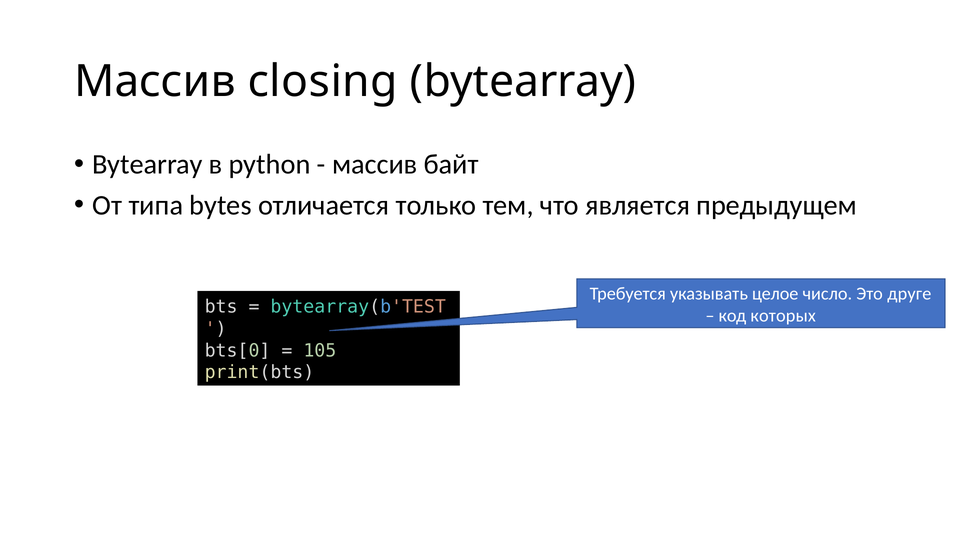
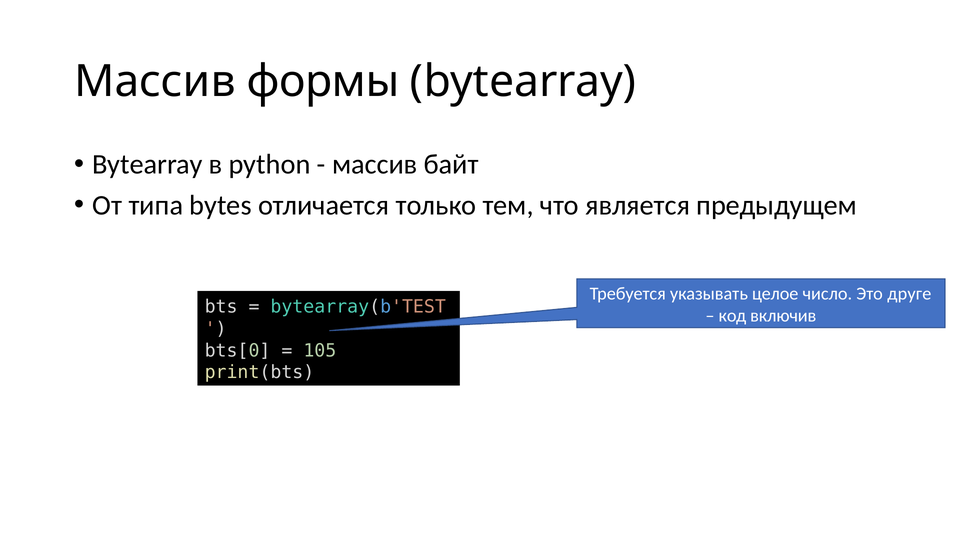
closing: closing -> формы (323, 82)
которых: которых -> включив (783, 316)
